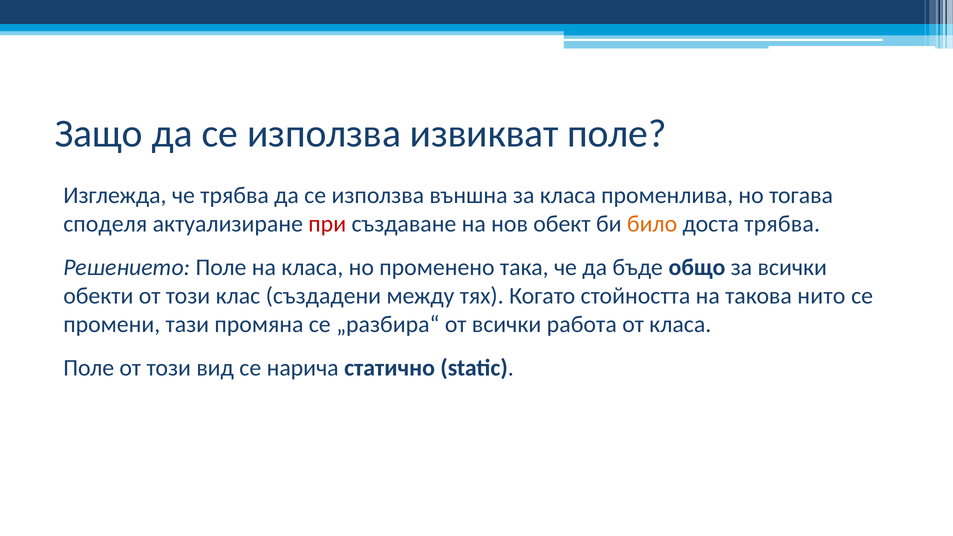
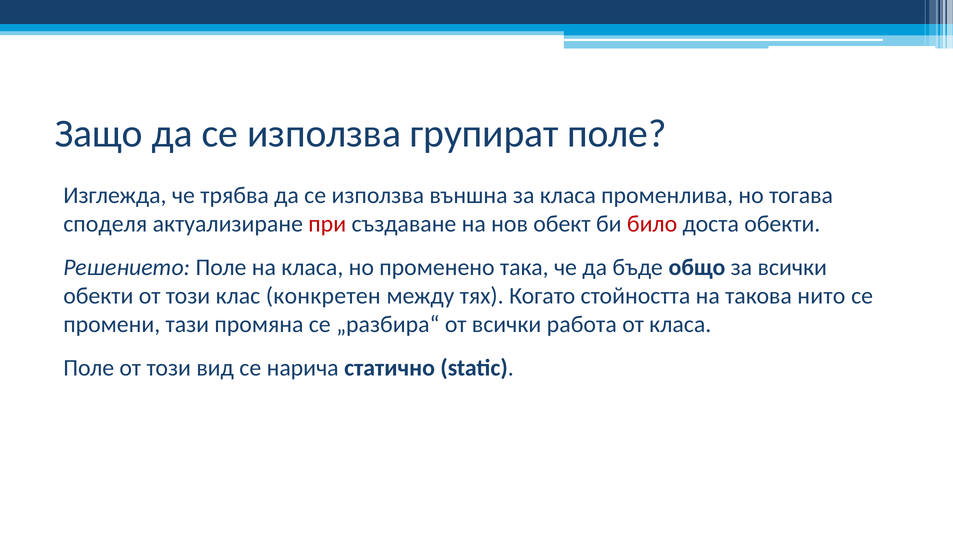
извикват: извикват -> групират (484, 134)
било colour: orange -> red (652, 224)
доста трябва: трябва -> обекти (782, 224)
създадени: създадени -> конкретен (323, 296)
